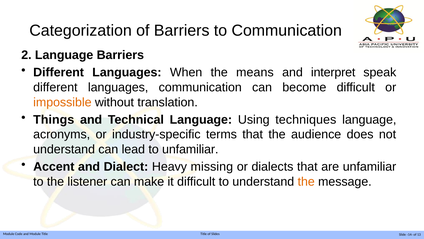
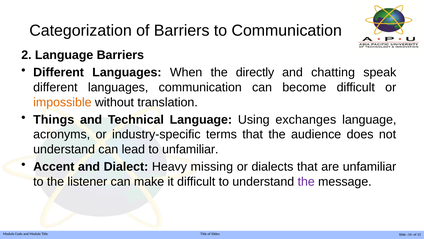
means: means -> directly (255, 72)
interpret: interpret -> chatting (333, 72)
techniques: techniques -> exchanges (306, 119)
the colour: orange -> purple (306, 181)
